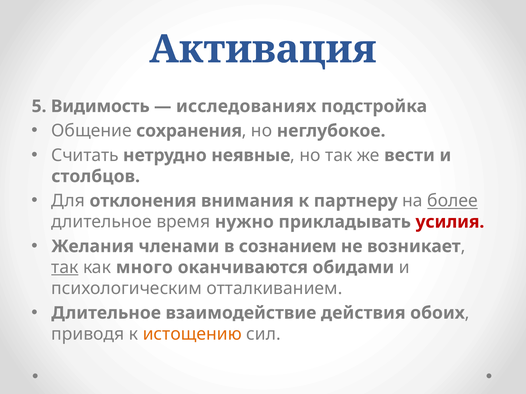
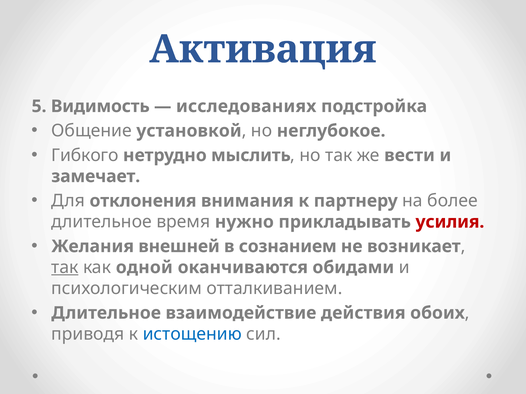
сохранения: сохранения -> установкой (189, 131)
Считать: Считать -> Гибкого (85, 156)
неявные: неявные -> мыслить (251, 156)
столбцов: столбцов -> замечает (96, 177)
более underline: present -> none (453, 201)
членами: членами -> внешней (179, 247)
много: много -> одной (144, 268)
истощению colour: orange -> blue (192, 334)
